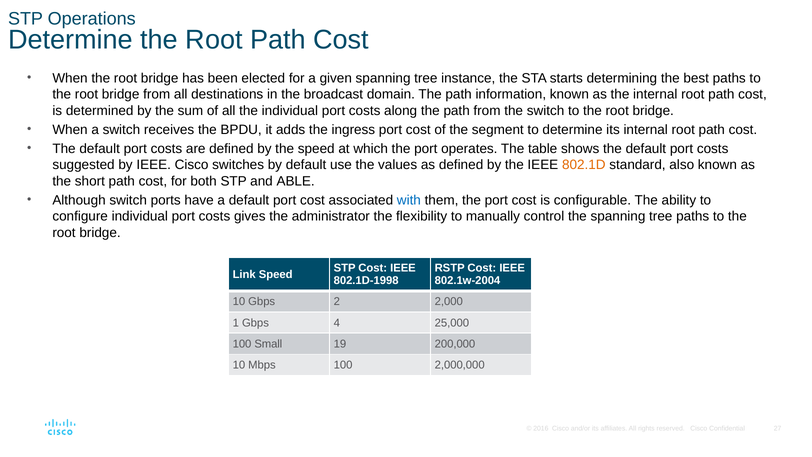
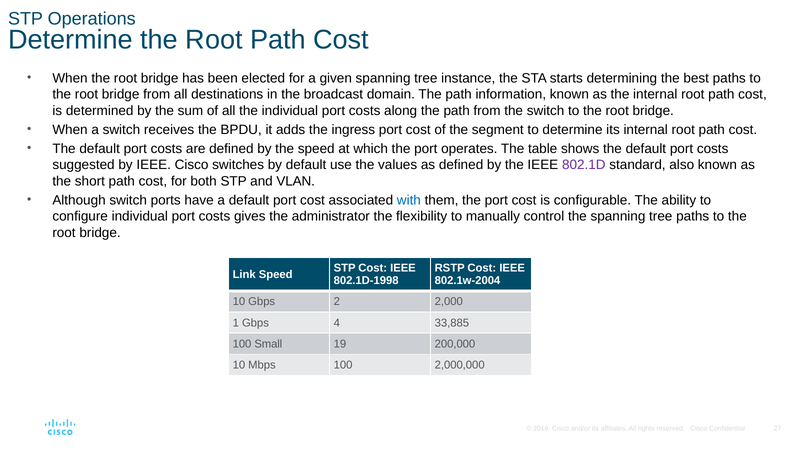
802.1D colour: orange -> purple (584, 165)
ABLE: ABLE -> VLAN (296, 181)
25,000: 25,000 -> 33,885 (452, 323)
